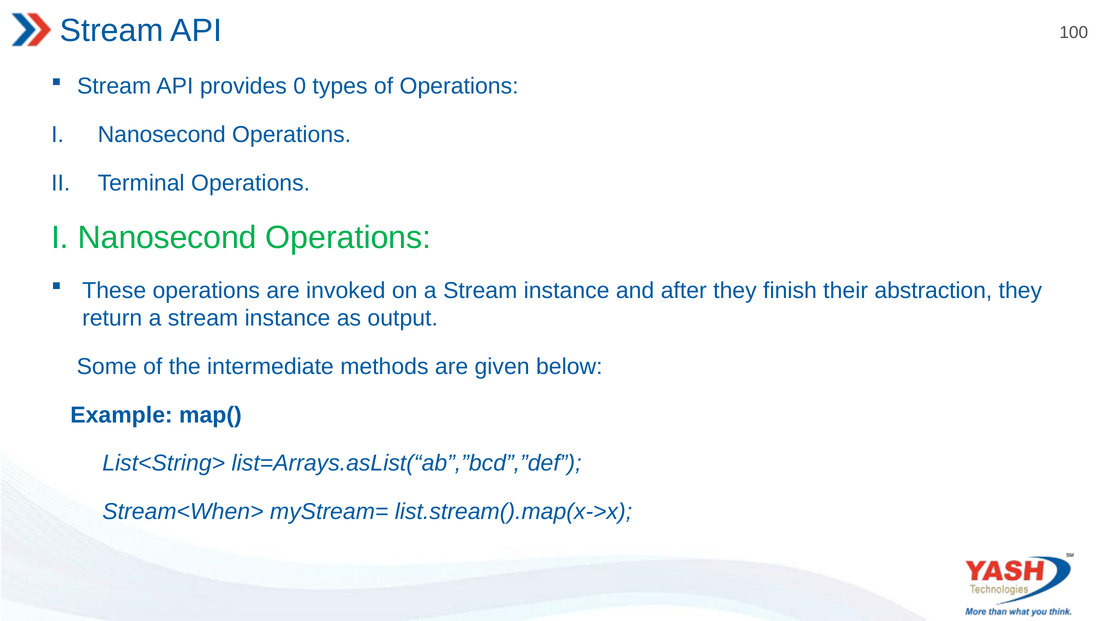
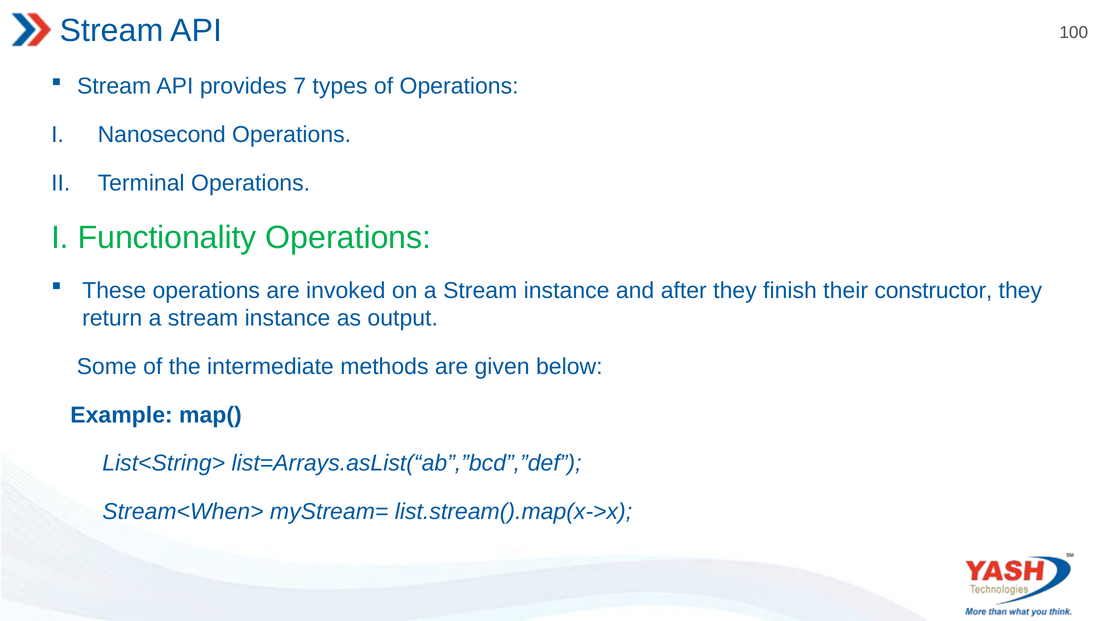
0: 0 -> 7 (300, 86)
Nanosecond: Nanosecond -> Functionality (167, 237)
abstraction: abstraction -> constructor (933, 291)
